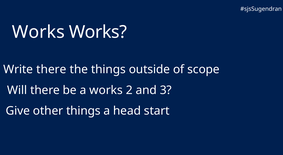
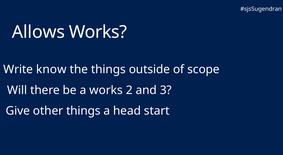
Works: Works -> Allows (38, 32)
Write there: there -> know (51, 70)
